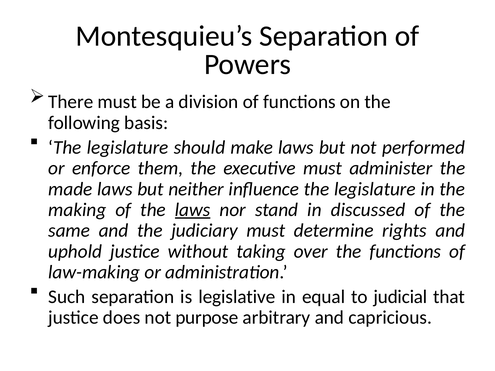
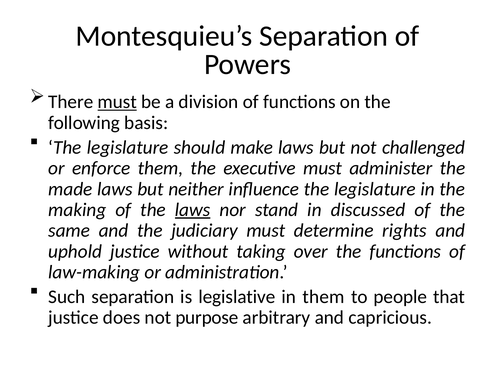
must underline: none -> present (117, 102)
performed: performed -> challenged (424, 148)
in equal: equal -> them (323, 297)
judicial: judicial -> people (400, 297)
